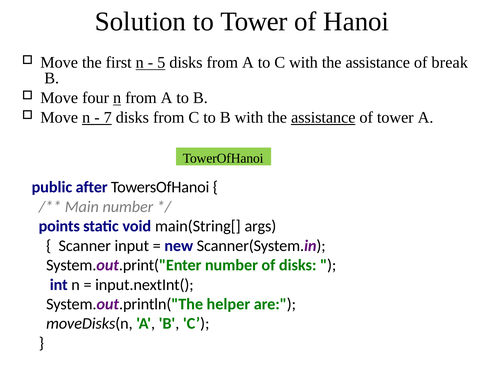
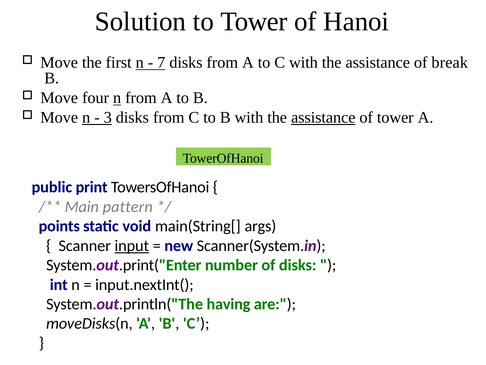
5: 5 -> 7 (161, 62)
7: 7 -> 3 (108, 117)
after: after -> print (92, 187)
Main number: number -> pattern (128, 207)
input underline: none -> present (132, 245)
helper: helper -> having (228, 304)
